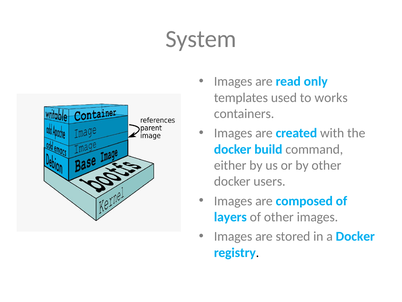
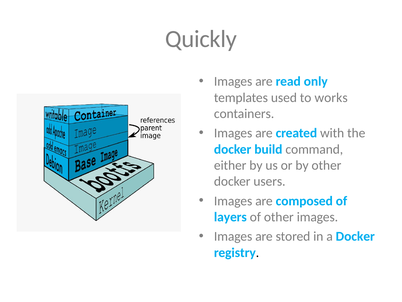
System: System -> Quickly (201, 39)
